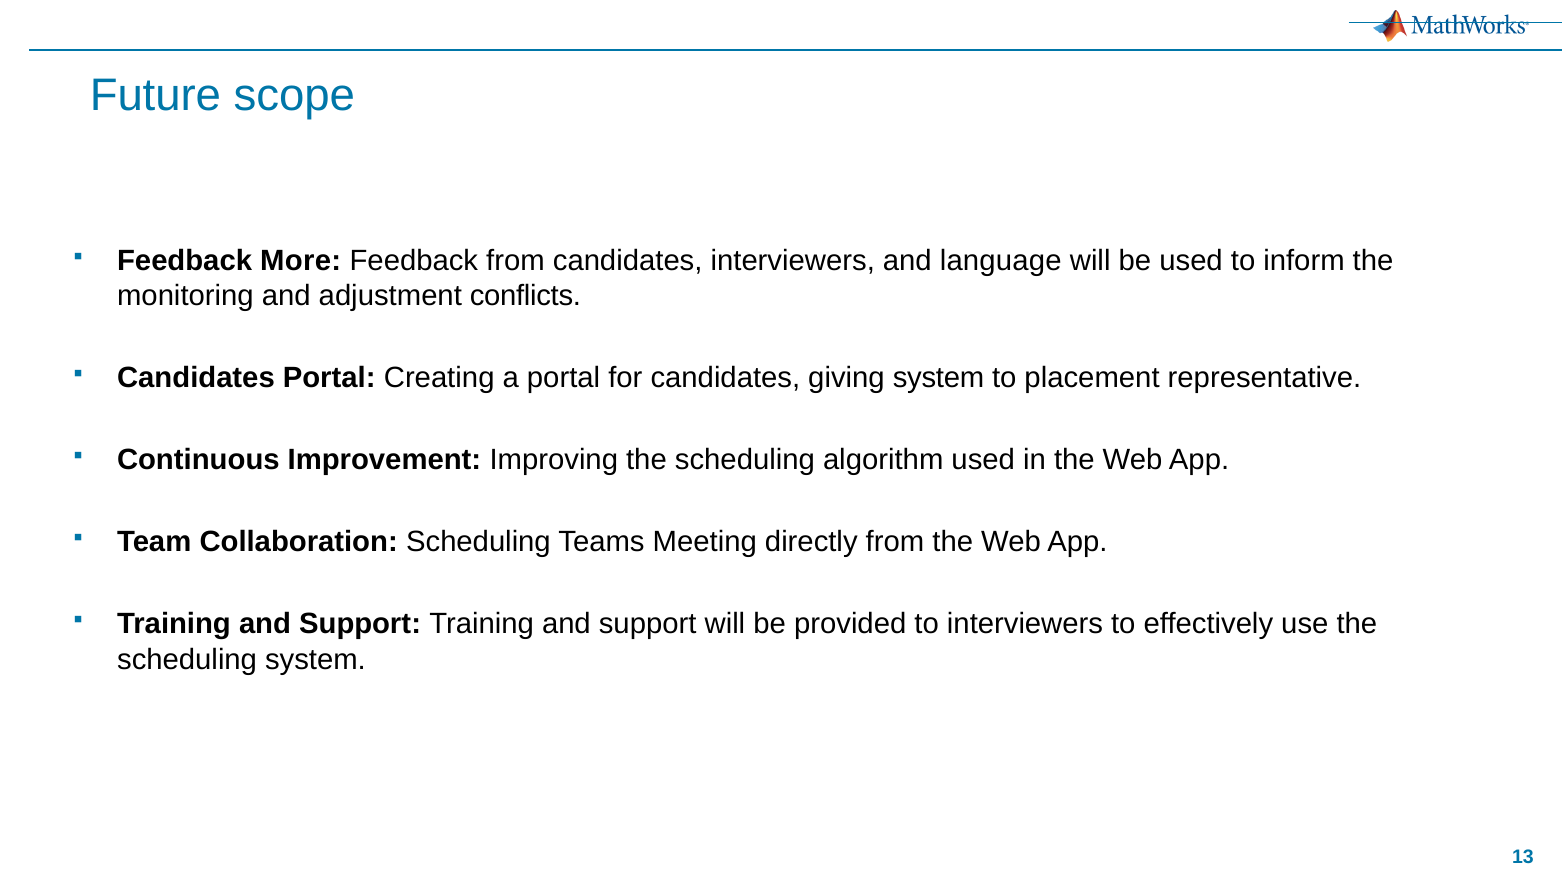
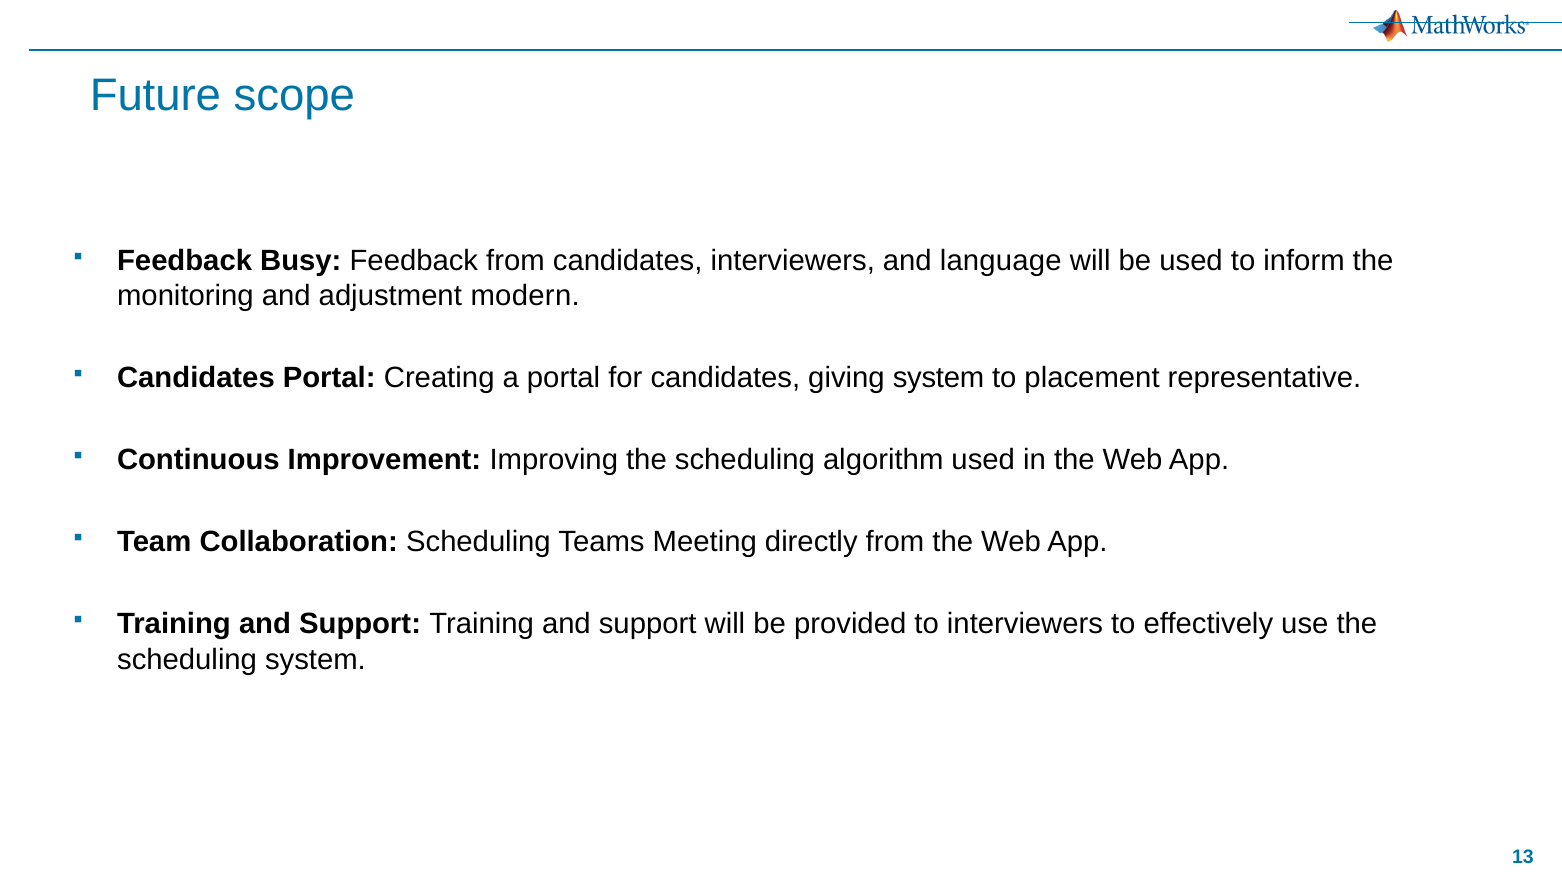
More: More -> Busy (301, 261)
conflicts: conflicts -> modern (525, 296)
